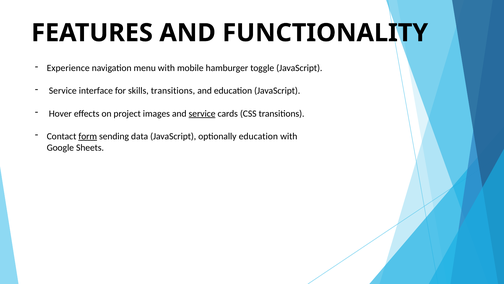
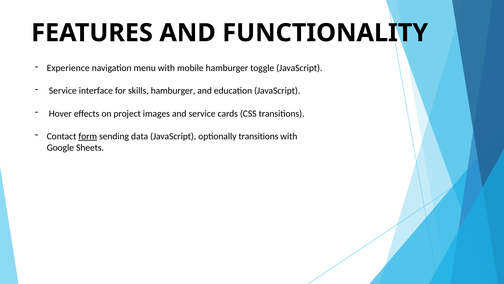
skills transitions: transitions -> hamburger (173, 91)
service underline: present -> none (202, 113)
optionally education: education -> transitions (258, 136)
